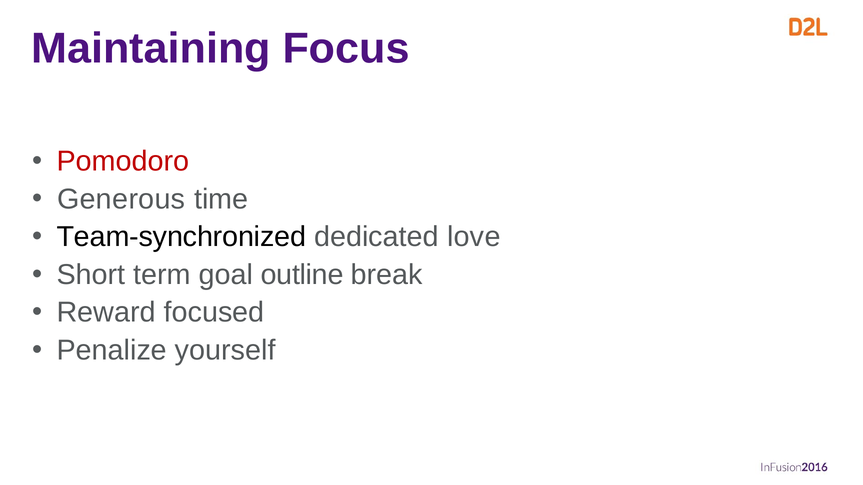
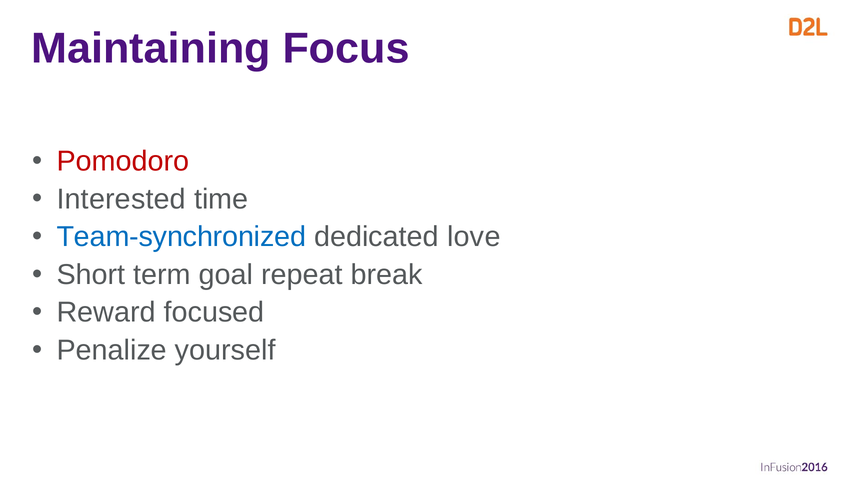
Generous: Generous -> Interested (121, 199)
Team-synchronized colour: black -> blue (181, 237)
outline: outline -> repeat (302, 275)
